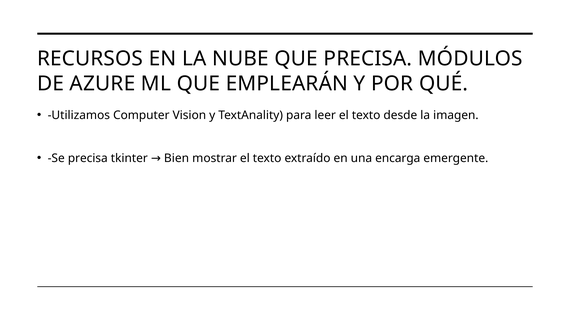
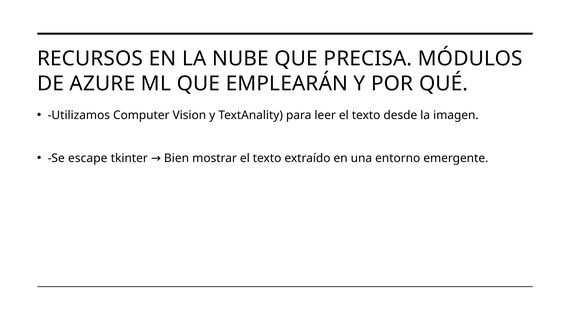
Se precisa: precisa -> escape (88, 159)
encarga: encarga -> entorno (398, 159)
